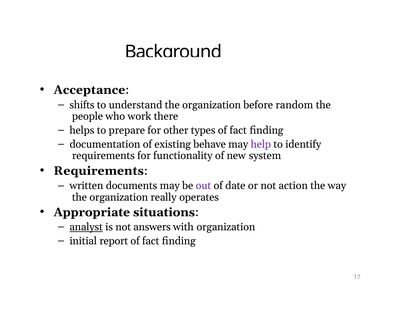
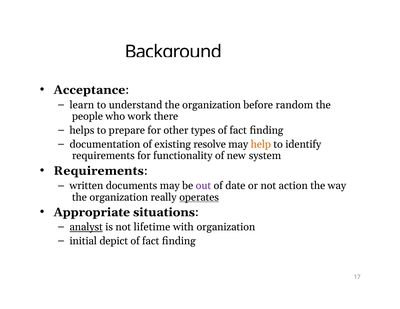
shifts: shifts -> learn (82, 105)
behave: behave -> resolve (210, 144)
help colour: purple -> orange (261, 144)
operates underline: none -> present (199, 197)
answers: answers -> lifetime (152, 227)
report: report -> depict (114, 241)
